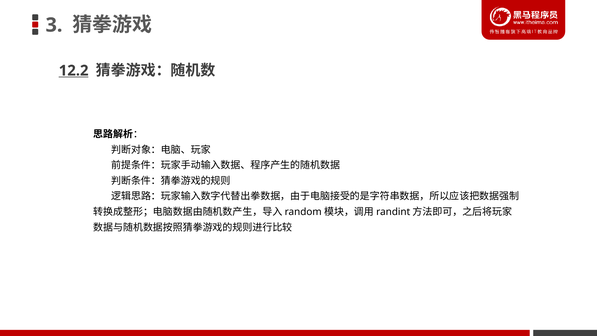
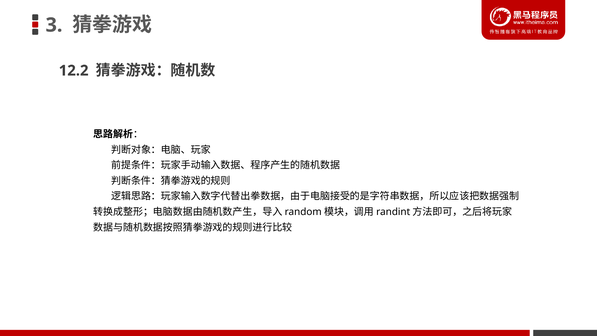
12.2 underline: present -> none (74, 71)
